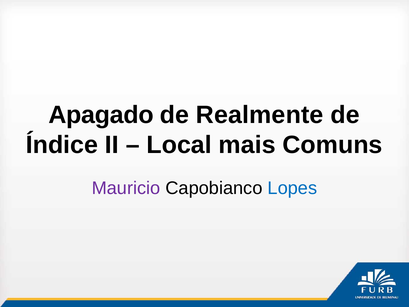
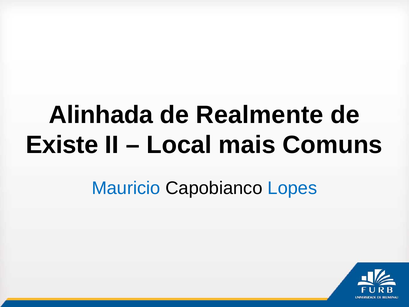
Apagado: Apagado -> Alinhada (101, 115)
Índice: Índice -> Existe (62, 145)
Mauricio colour: purple -> blue (126, 188)
